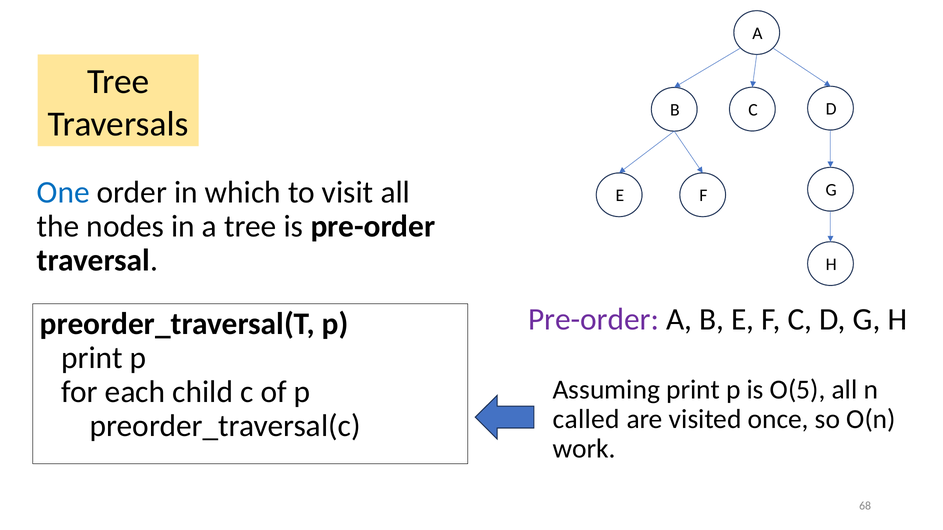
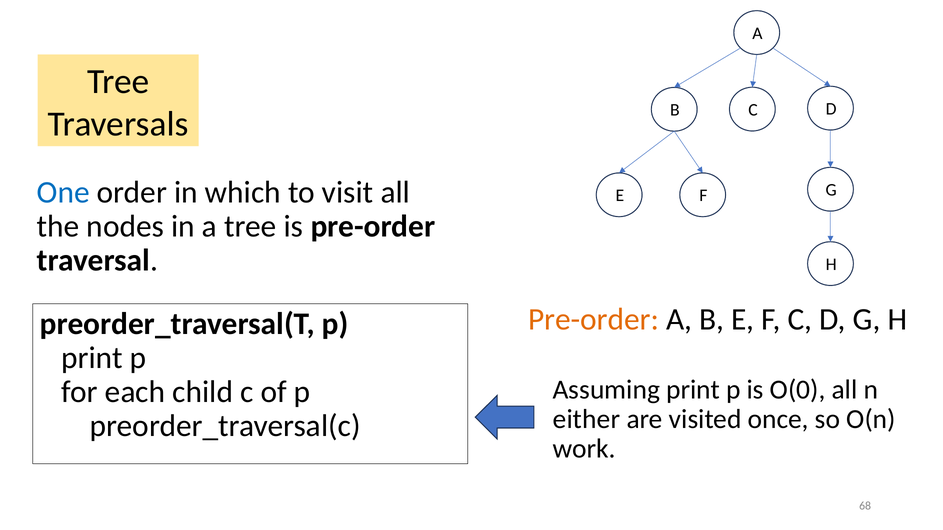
Pre-order colour: purple -> orange (594, 320)
O(5: O(5 -> O(0 (798, 390)
called: called -> either (586, 419)
